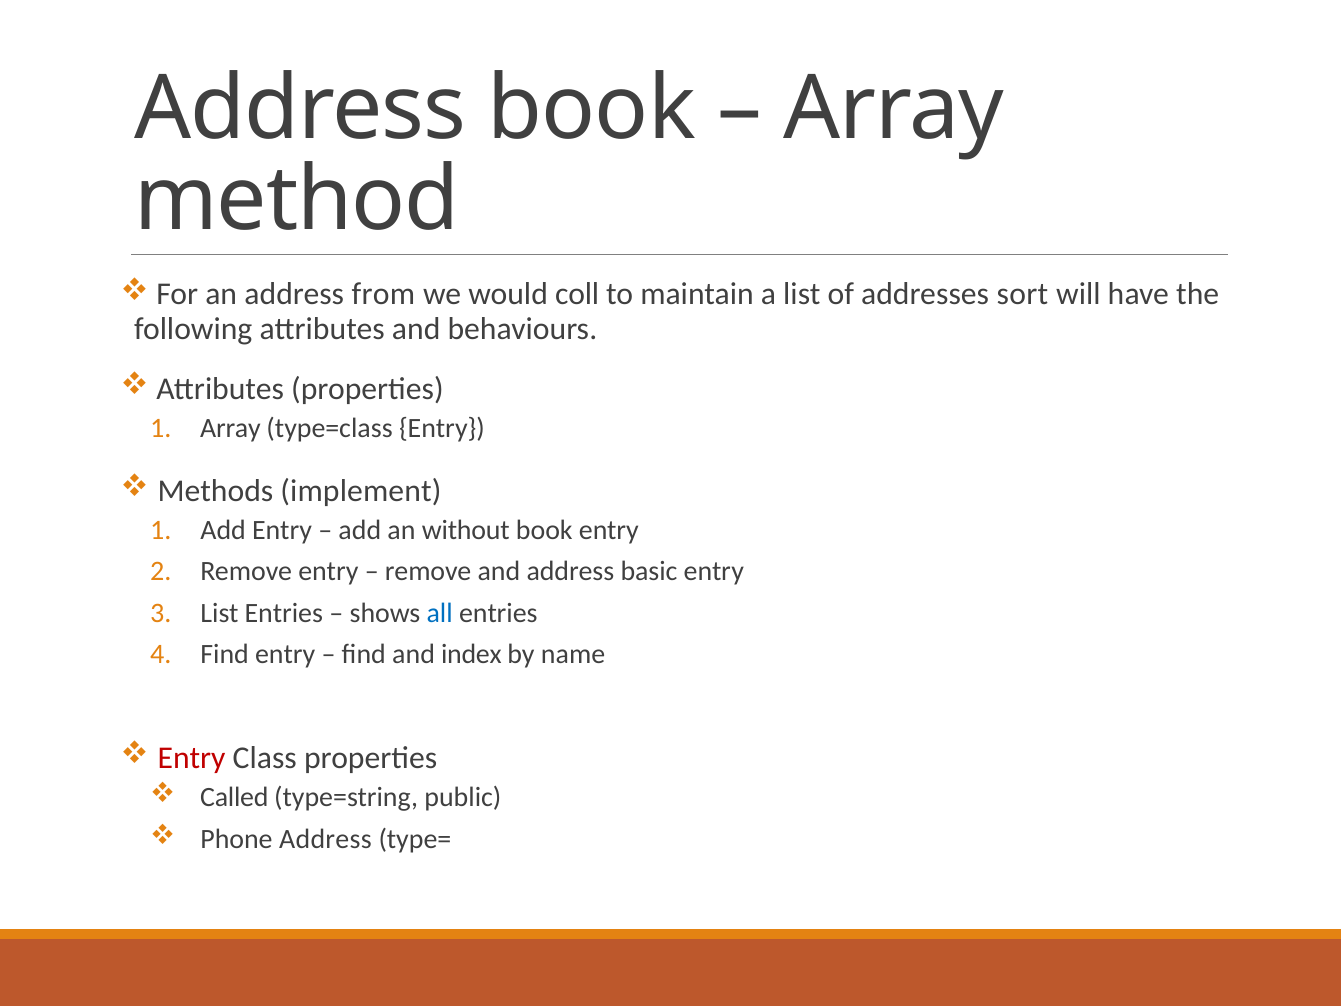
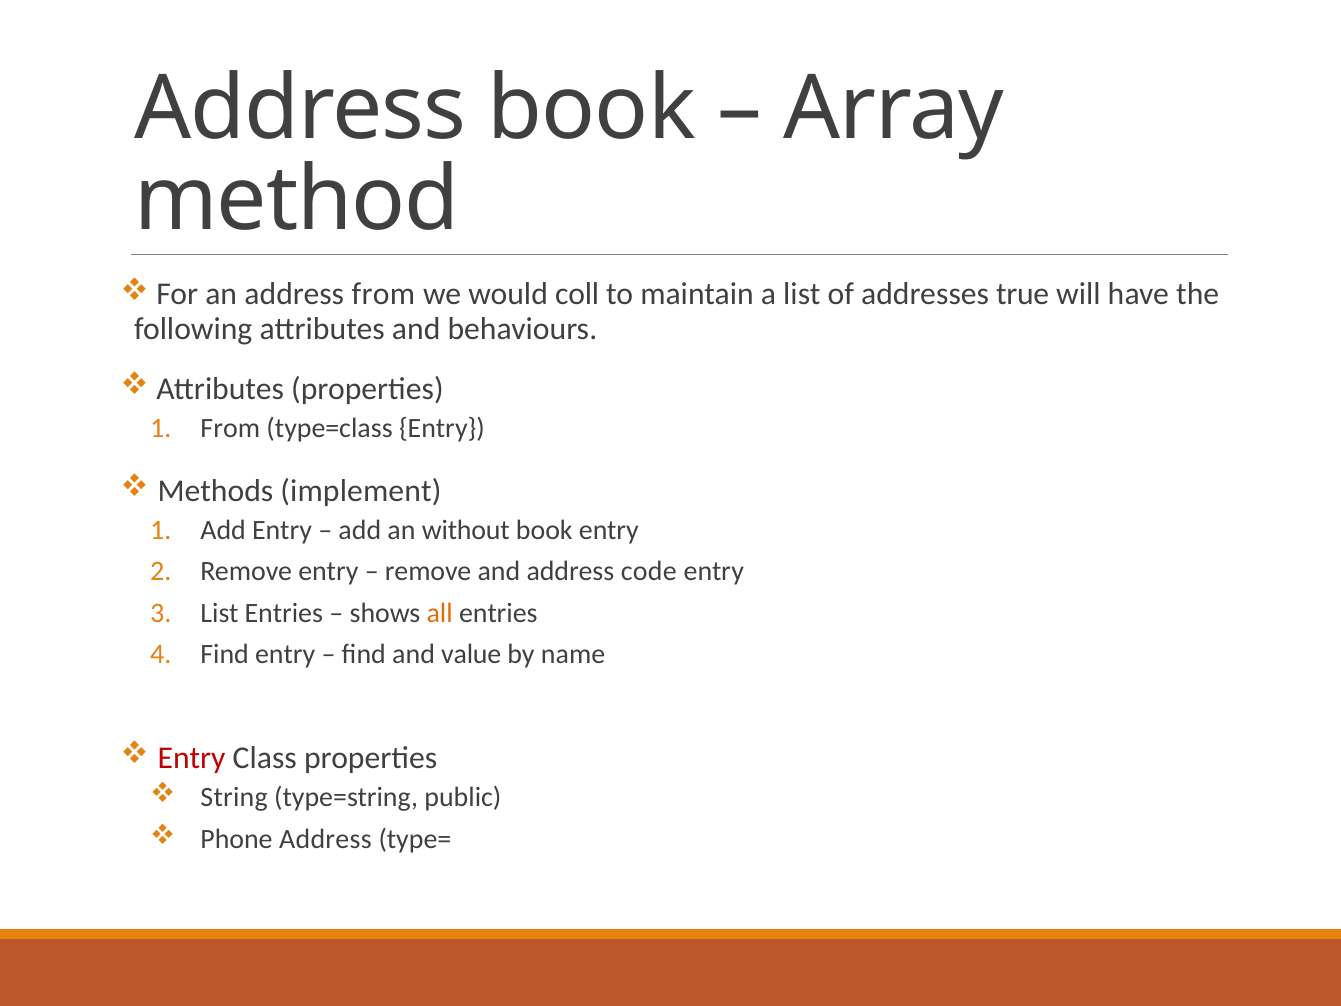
sort: sort -> true (1023, 294)
Array: Array -> From (230, 429)
basic: basic -> code (649, 572)
all colour: blue -> orange (440, 613)
index: index -> value (471, 654)
Called: Called -> String (234, 797)
